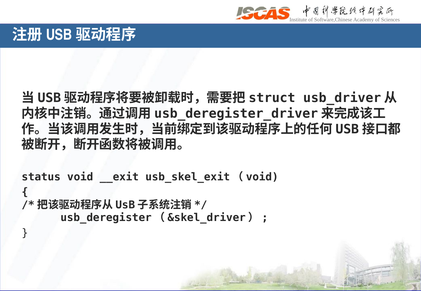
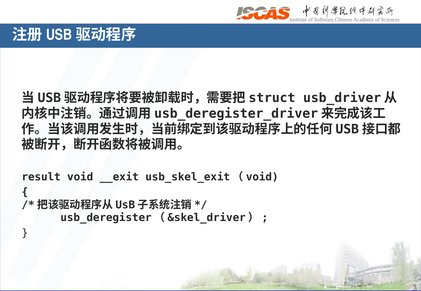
status: status -> result (41, 177)
